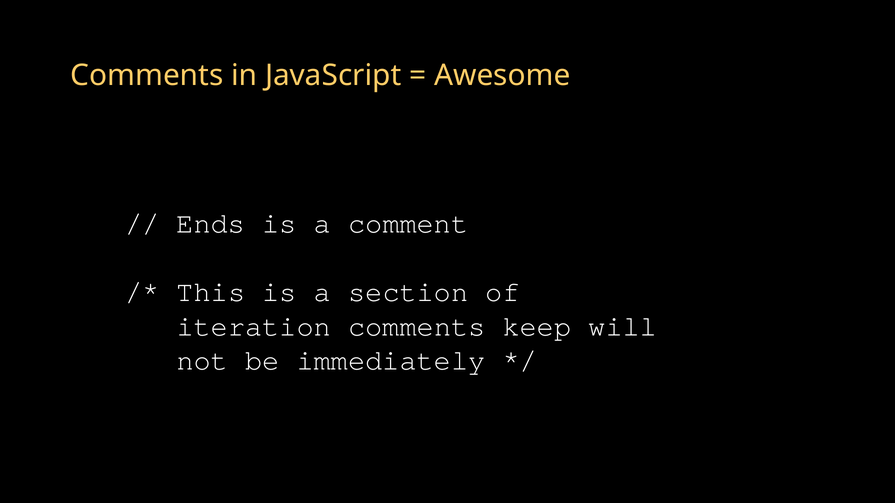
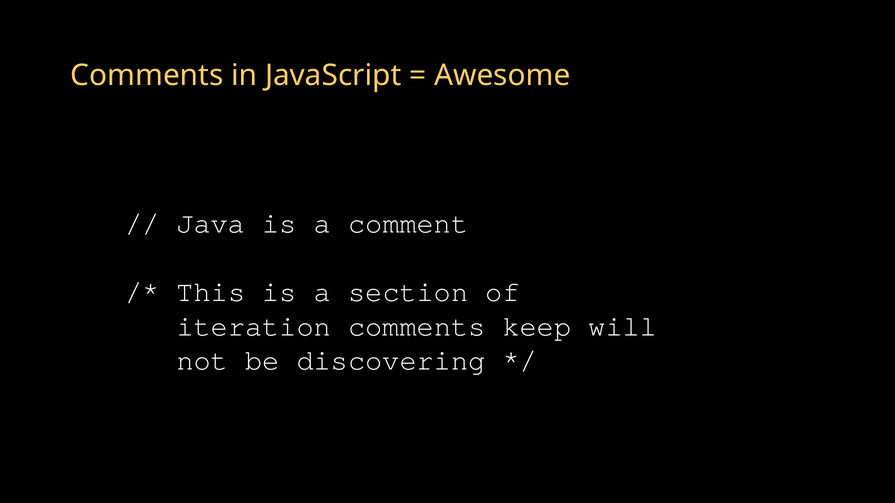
Ends: Ends -> Java (211, 224)
immediately: immediately -> discovering (391, 361)
